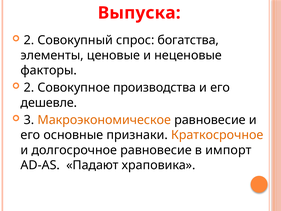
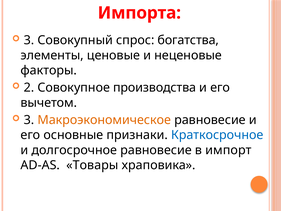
Выпуска: Выпуска -> Импорта (139, 13)
2: 2 -> 3 (29, 40)
дешевле: дешевле -> вычетом (49, 103)
Краткосрочное colour: orange -> blue (217, 135)
Падают: Падают -> Товары (92, 165)
